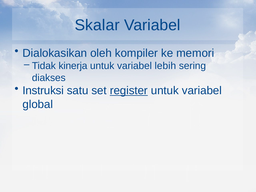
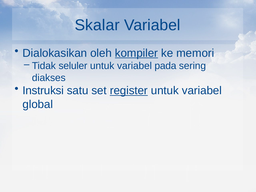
kompiler underline: none -> present (136, 53)
kinerja: kinerja -> seluler (73, 66)
lebih: lebih -> pada (165, 66)
